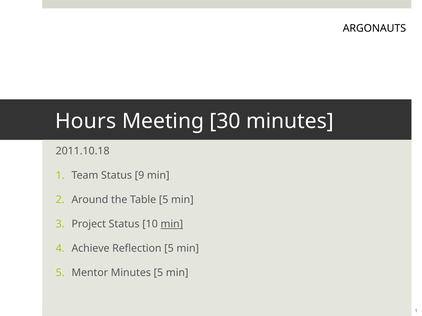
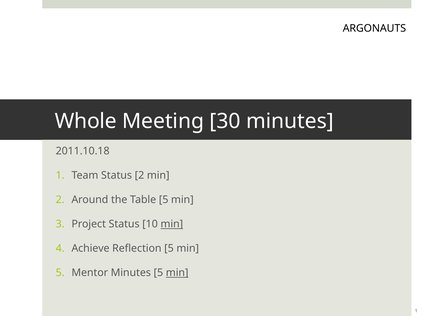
Hours: Hours -> Whole (86, 121)
Status 9: 9 -> 2 (139, 176)
min underline: none -> present (177, 273)
